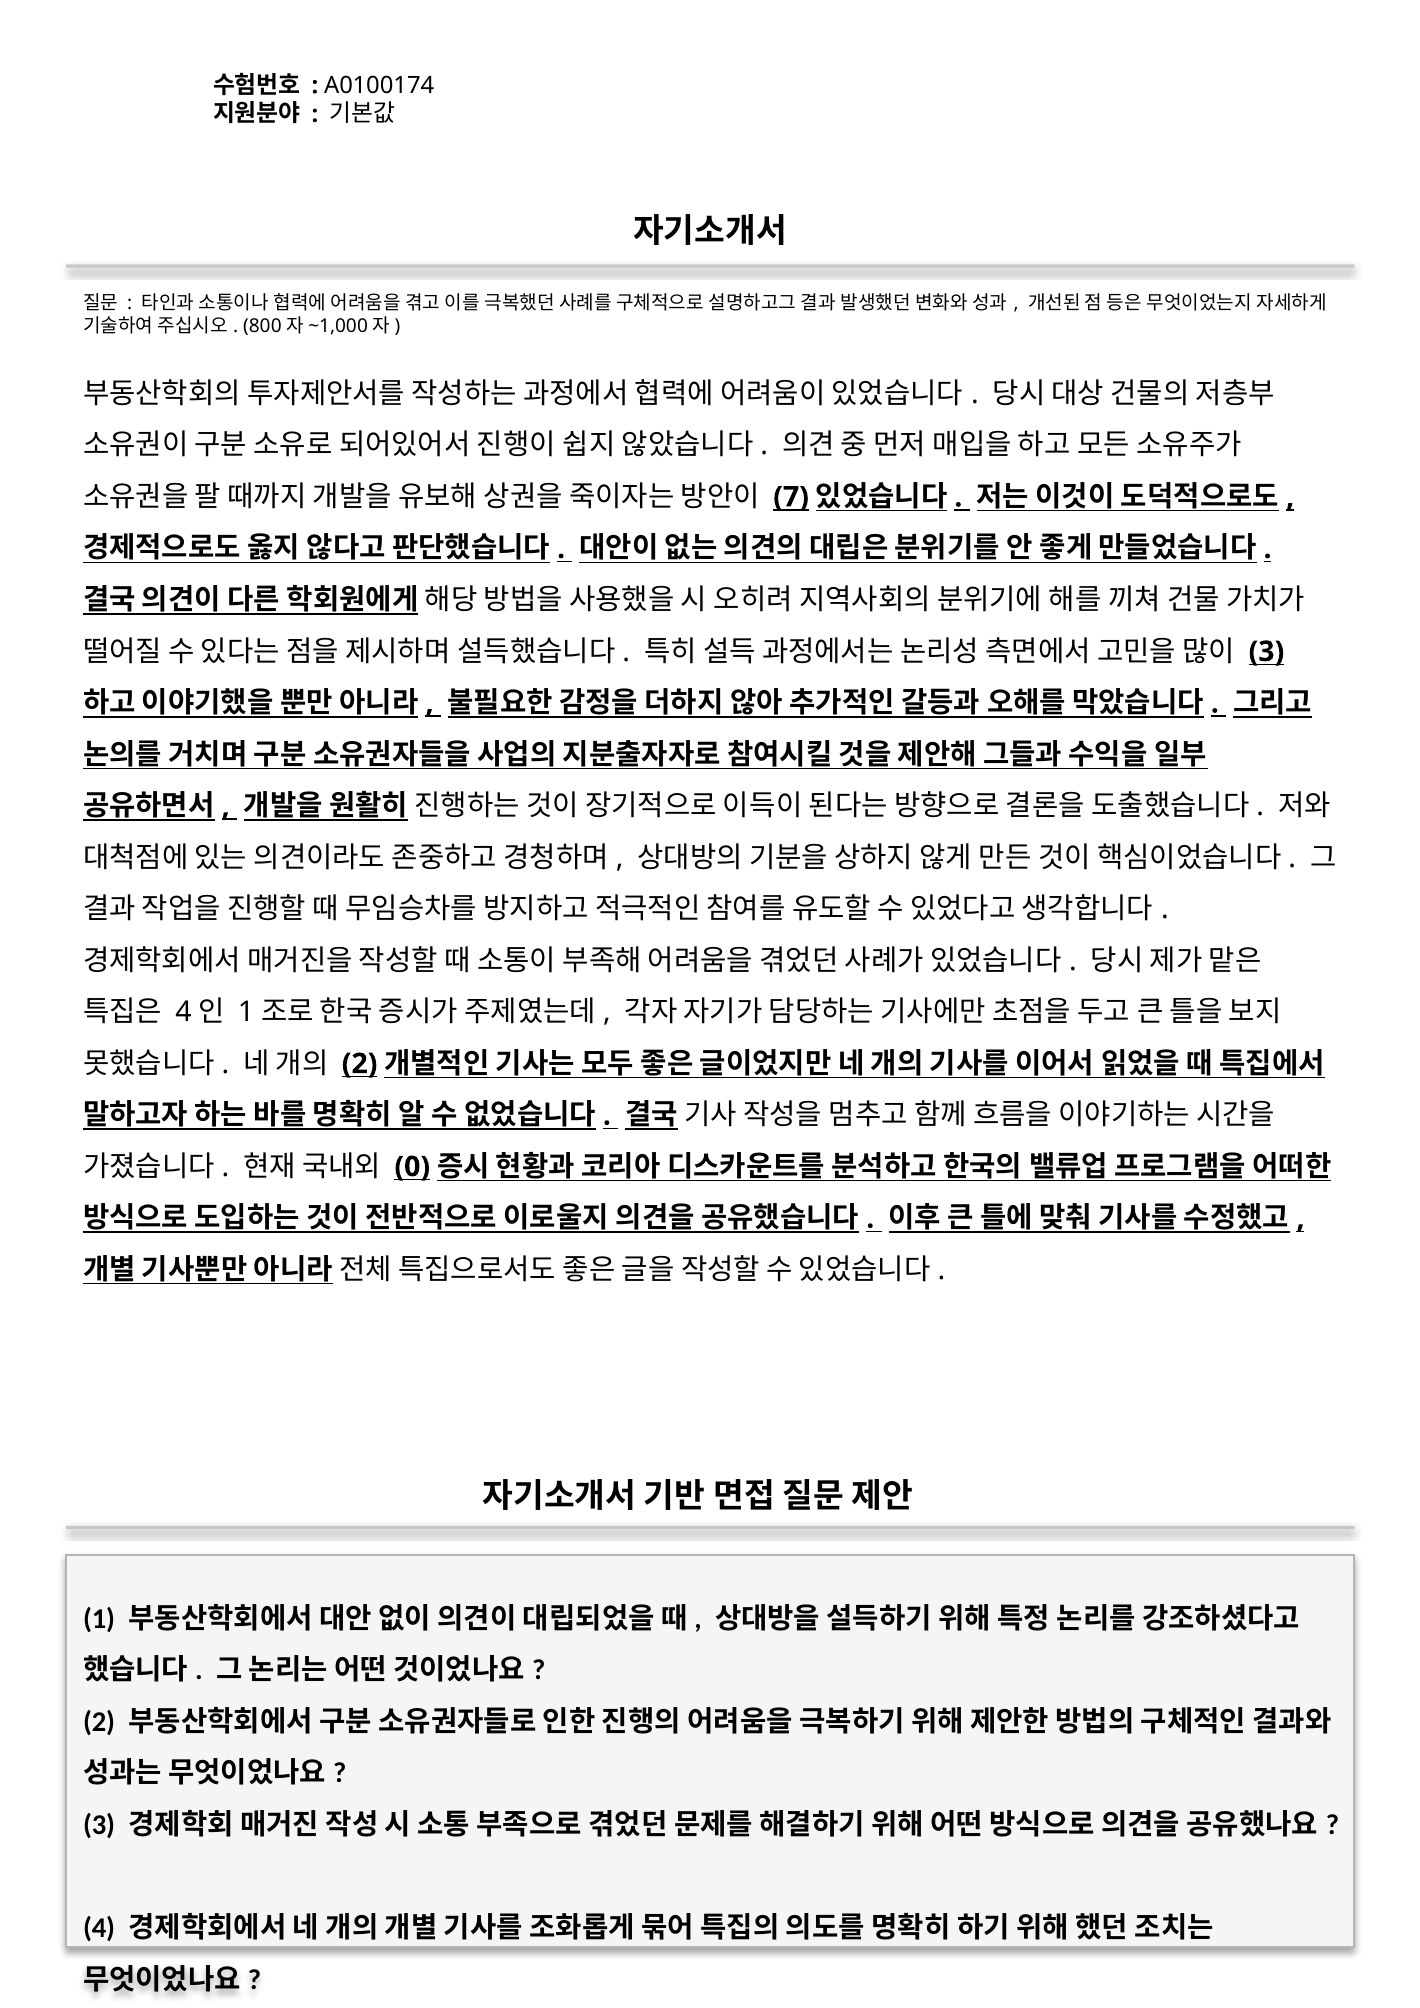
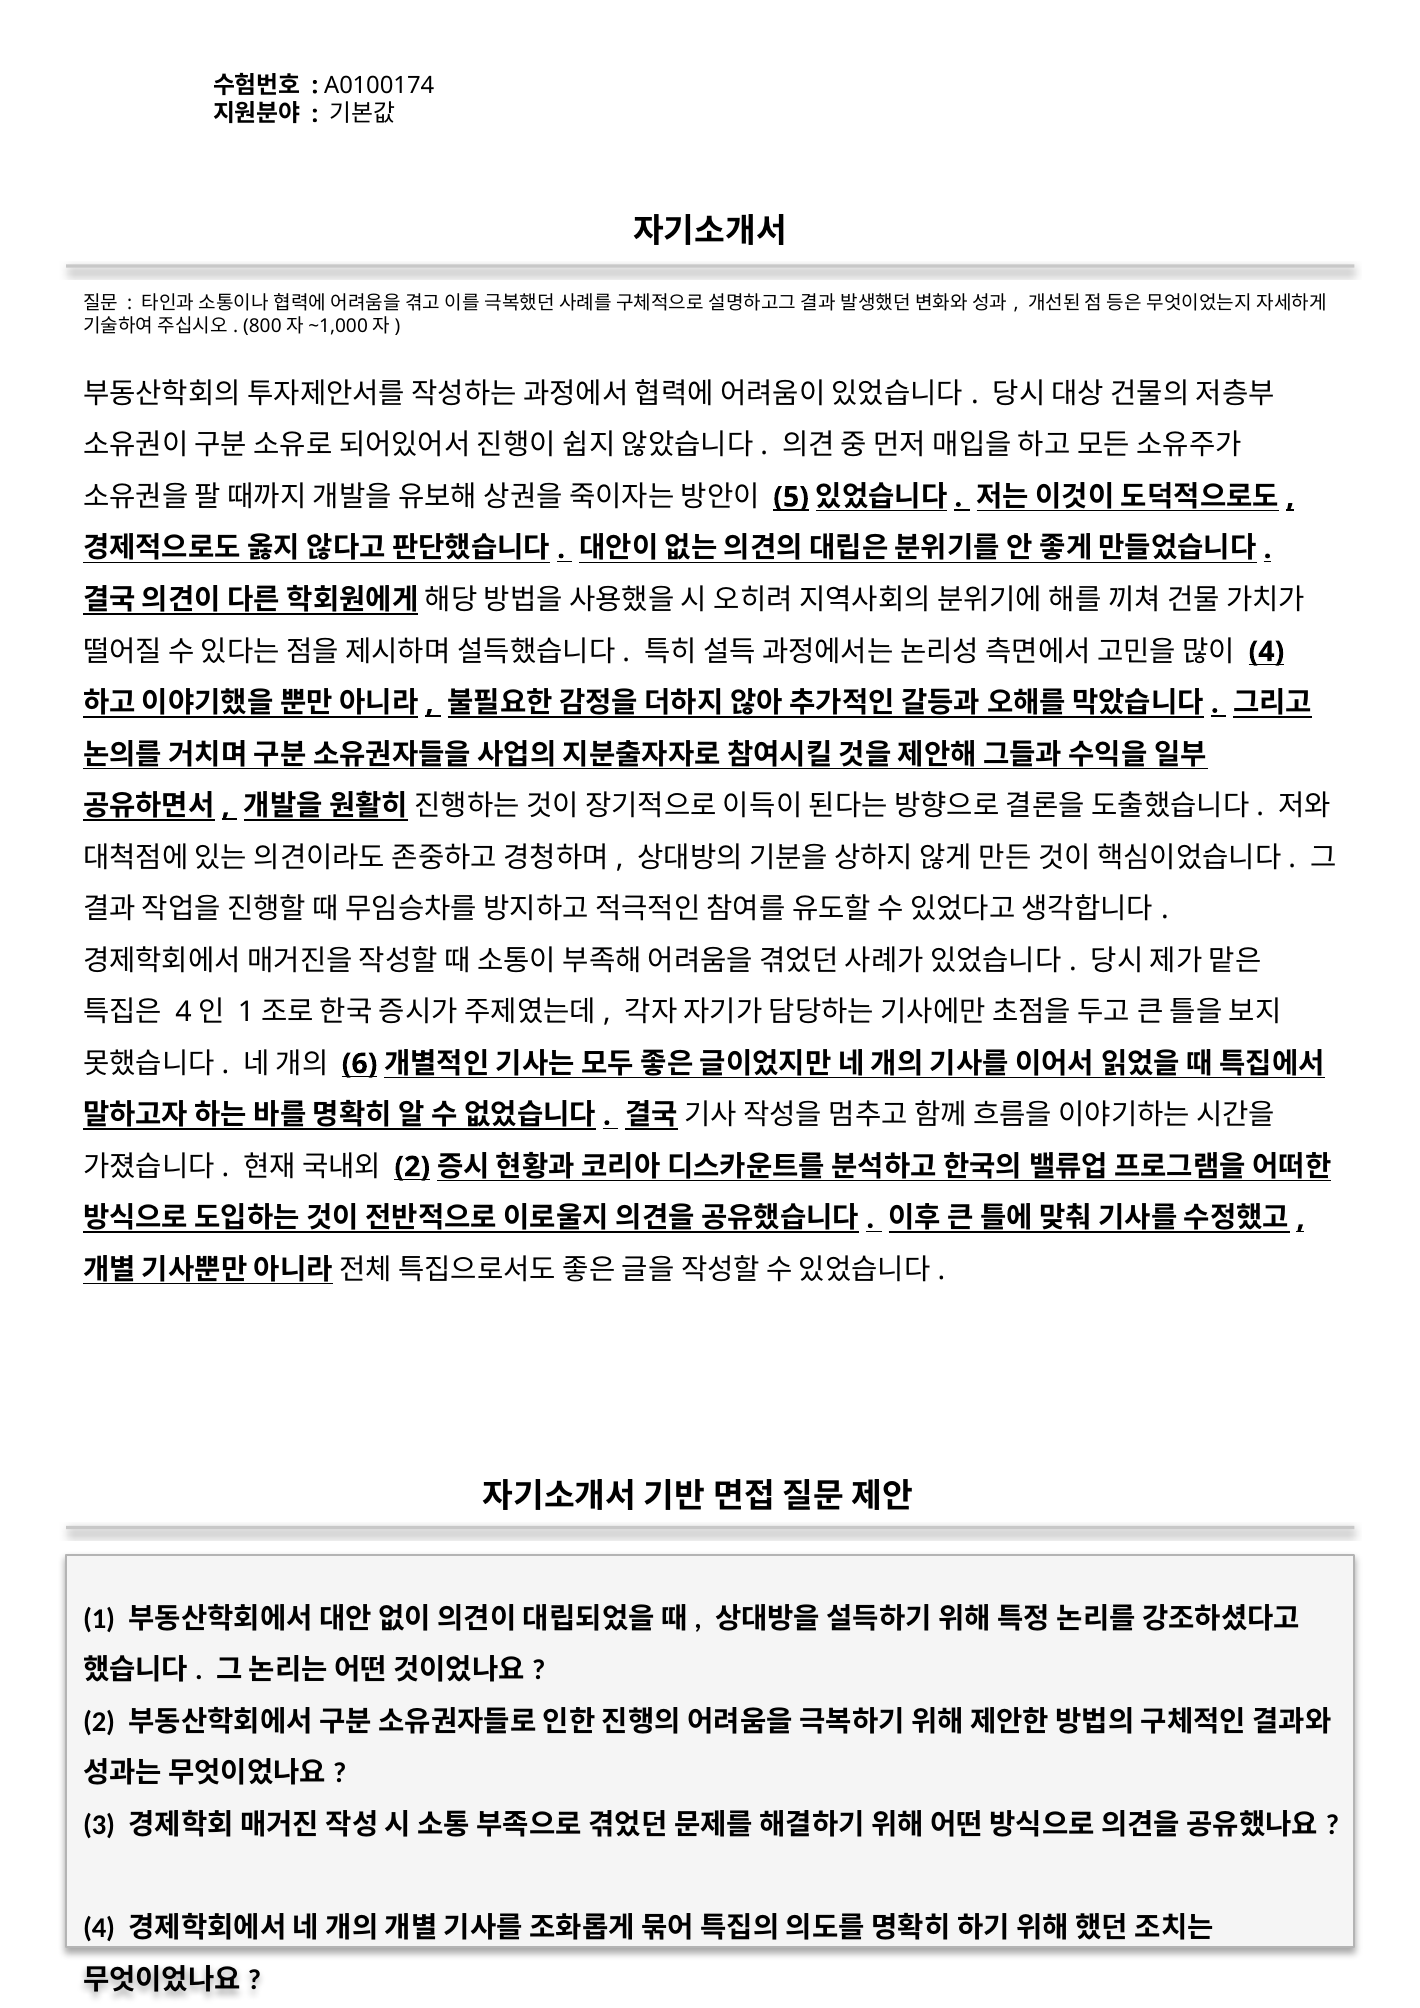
7: 7 -> 5 (791, 497)
3: 3 -> 4 (1266, 652)
2: 2 -> 6 (360, 1064)
0: 0 -> 2 (412, 1167)
